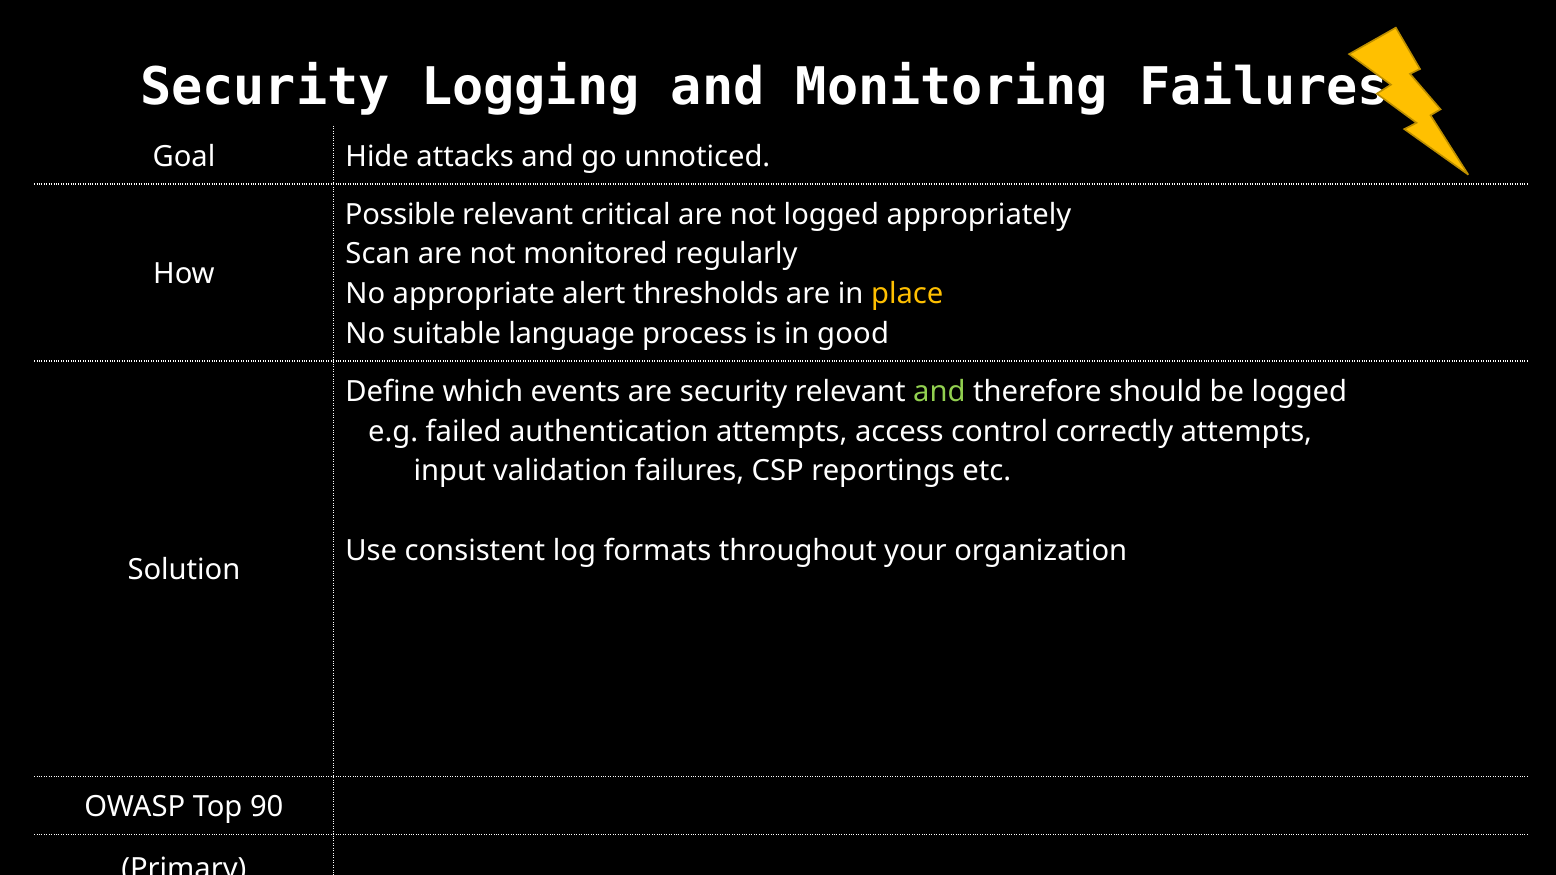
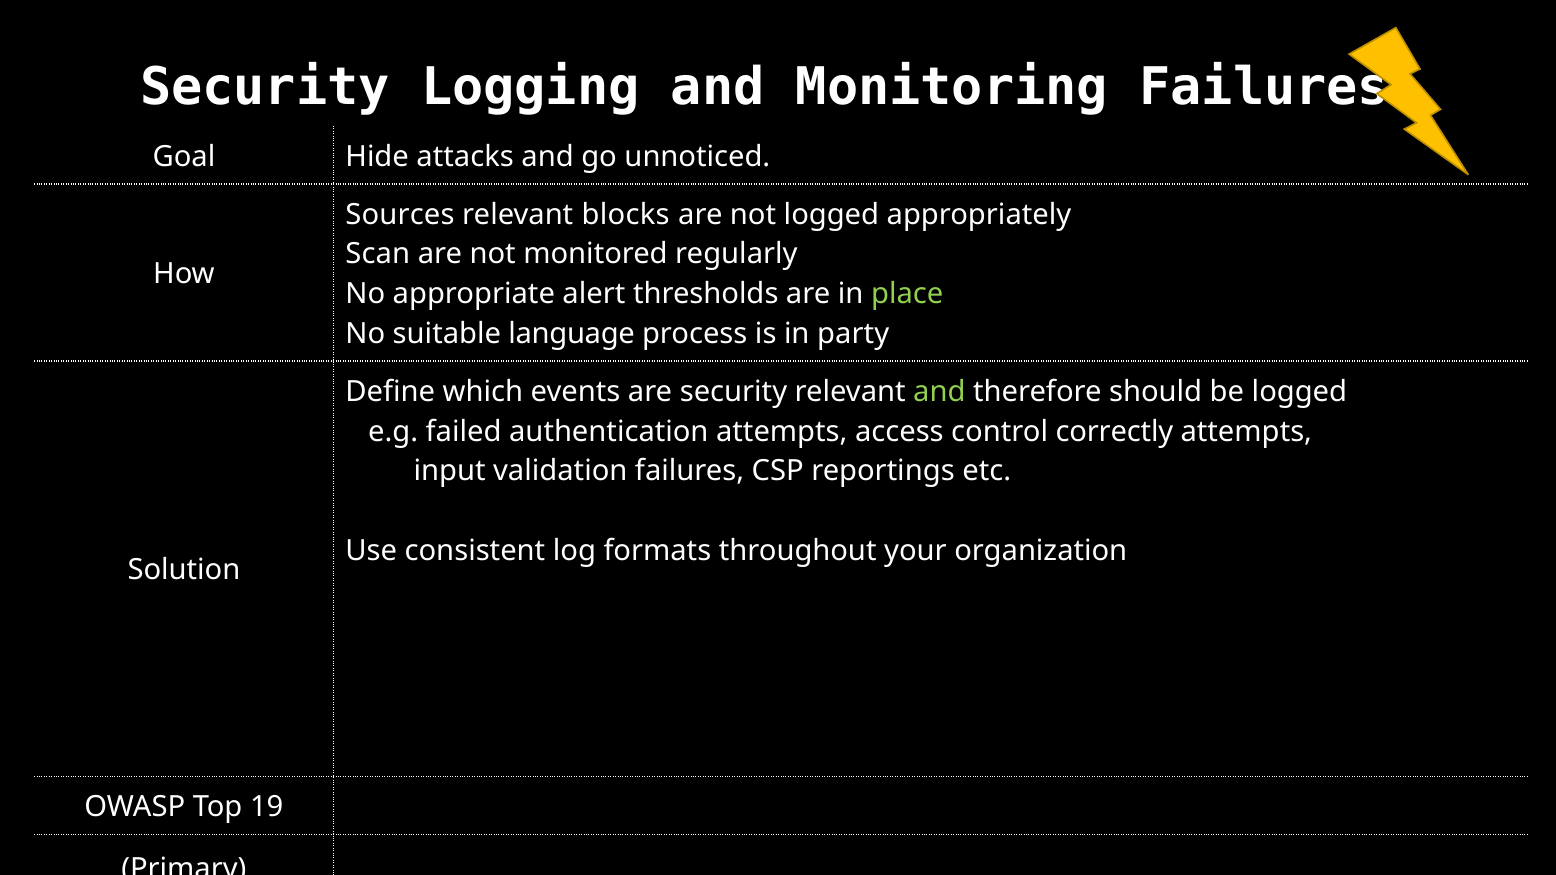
Possible: Possible -> Sources (400, 215)
critical: critical -> blocks (626, 215)
place colour: yellow -> light green (907, 294)
good: good -> party (853, 334)
90: 90 -> 19 (267, 807)
